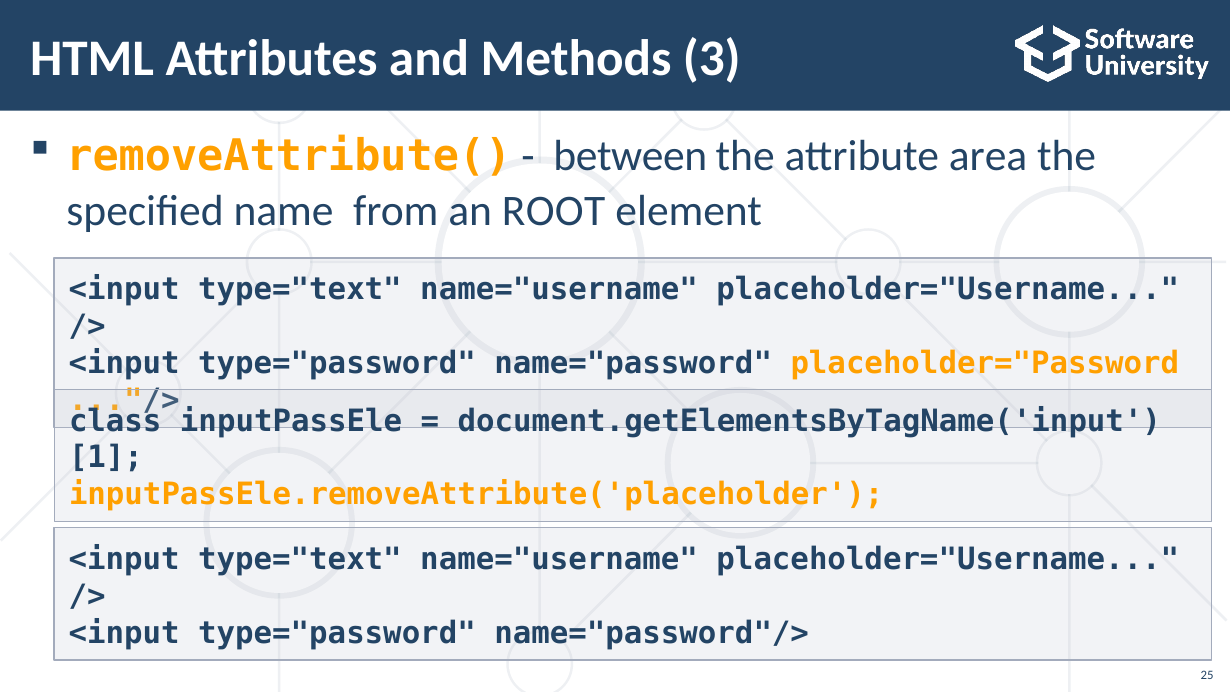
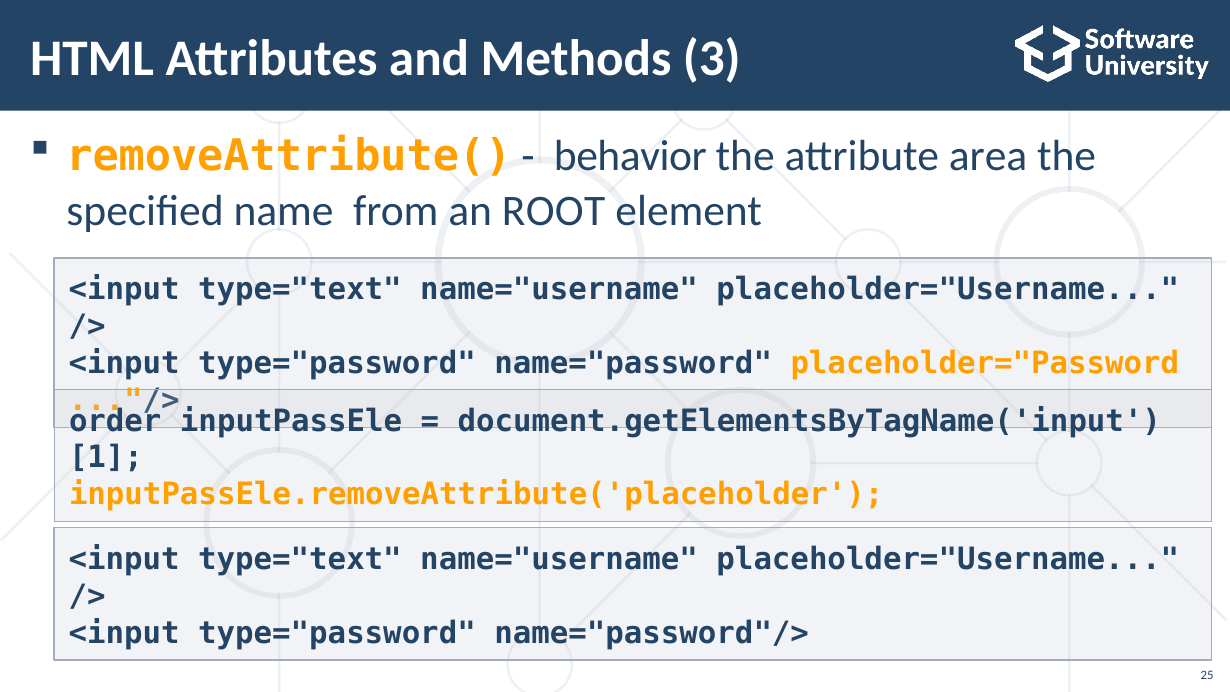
between: between -> behavior (630, 156)
class: class -> order (115, 421)
